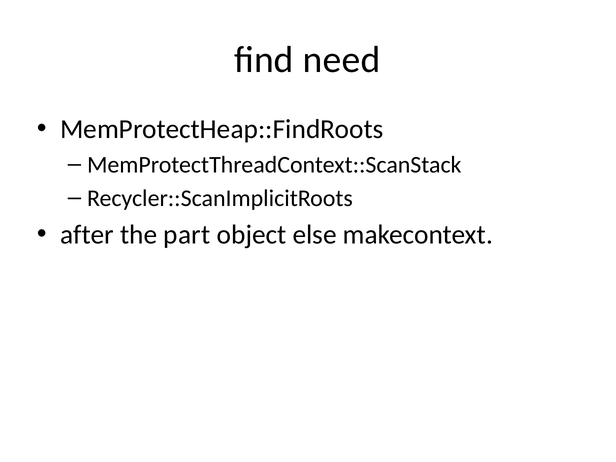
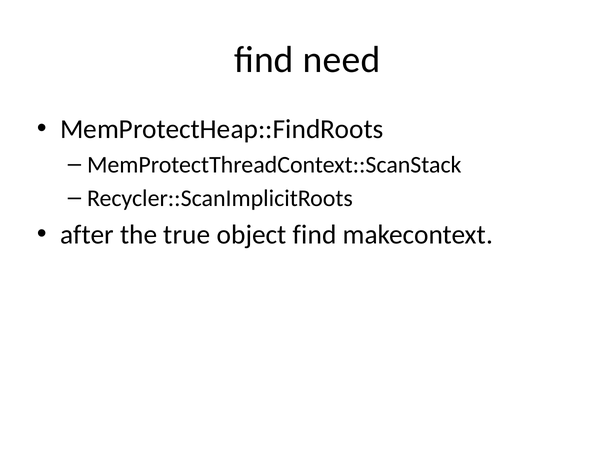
part: part -> true (187, 235)
object else: else -> find (315, 235)
